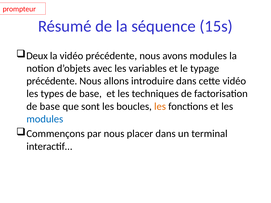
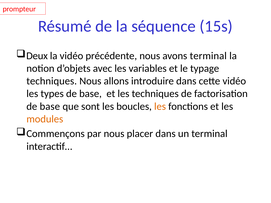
avons modules: modules -> terminal (208, 56)
précédente: précédente -> techniques (52, 81)
modules colour: blue -> orange (45, 119)
